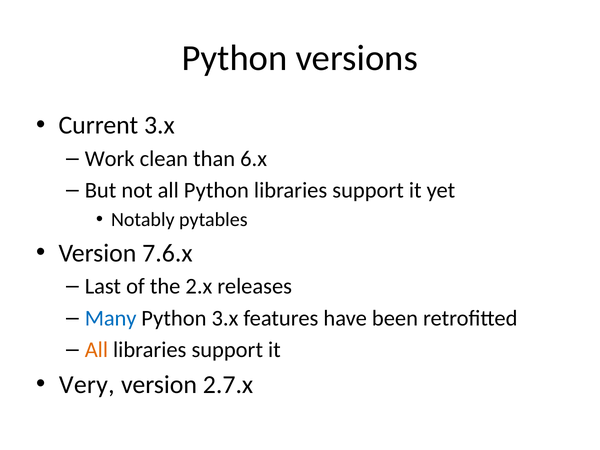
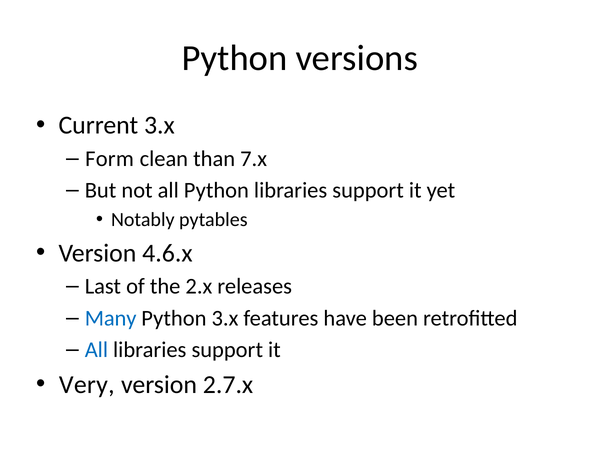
Work: Work -> Form (110, 159)
6.x: 6.x -> 7.x (254, 159)
7.6.x: 7.6.x -> 4.6.x (167, 253)
All colour: orange -> blue (96, 350)
